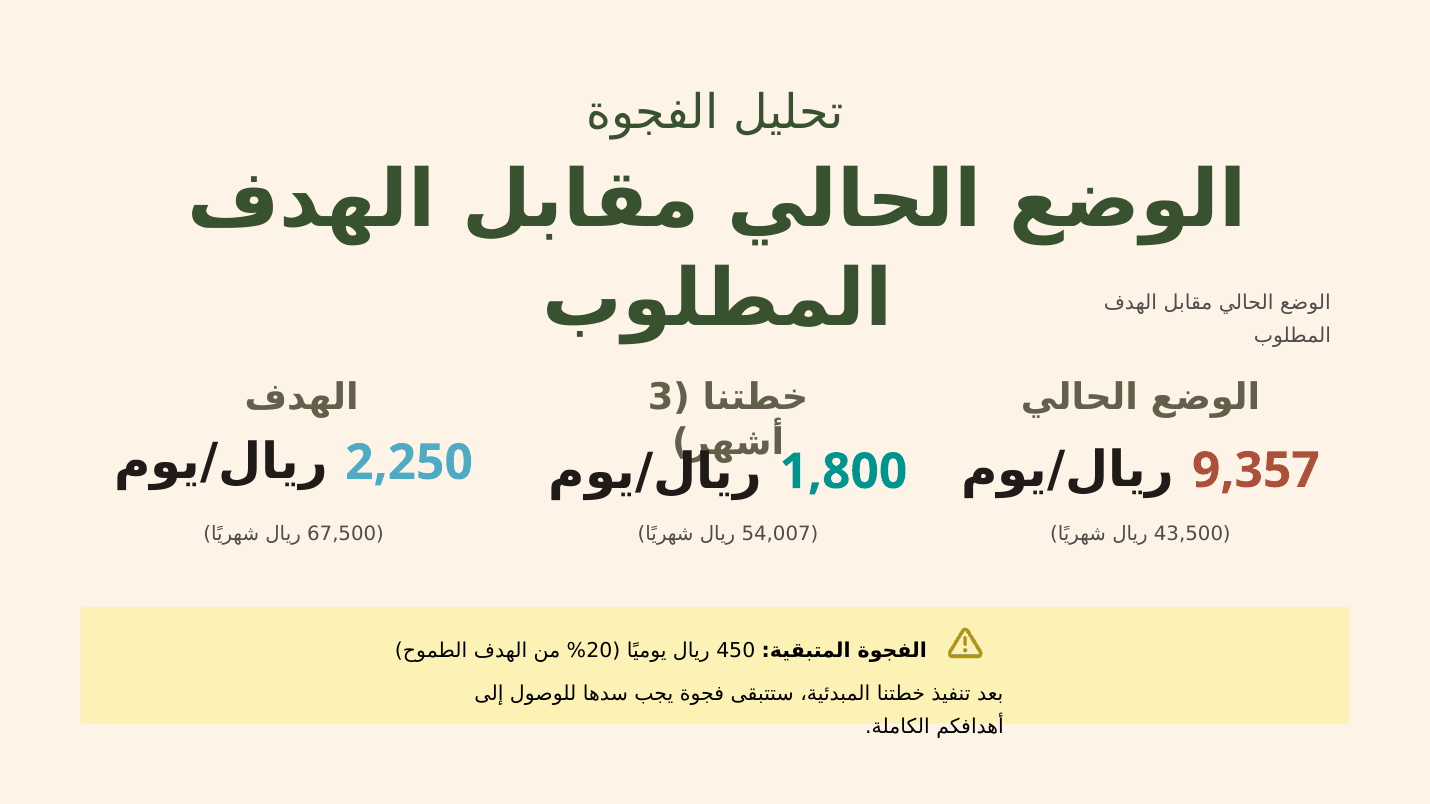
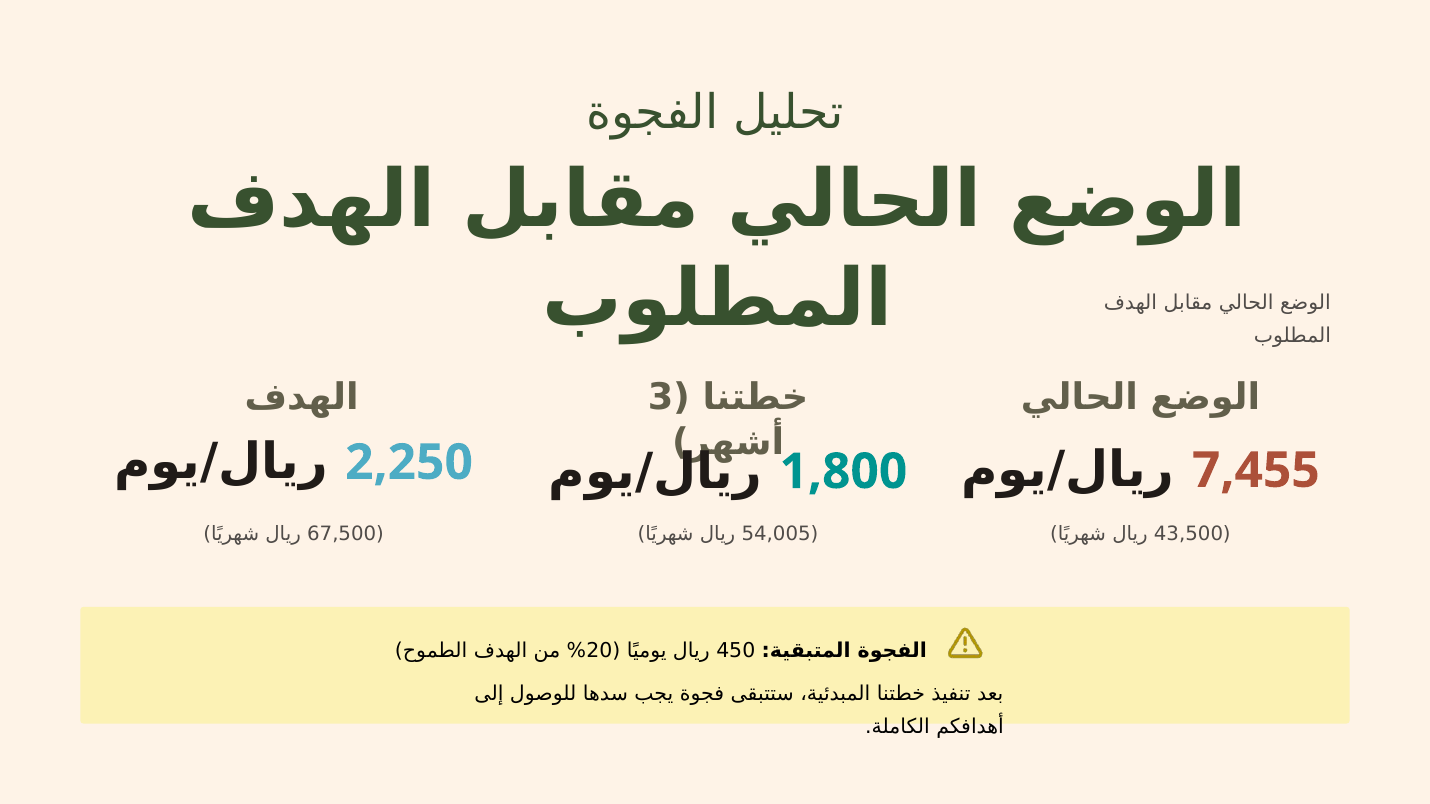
9,357: 9,357 -> 7,455 (1256, 471)
54,007: 54,007 -> 54,005 (776, 534)
